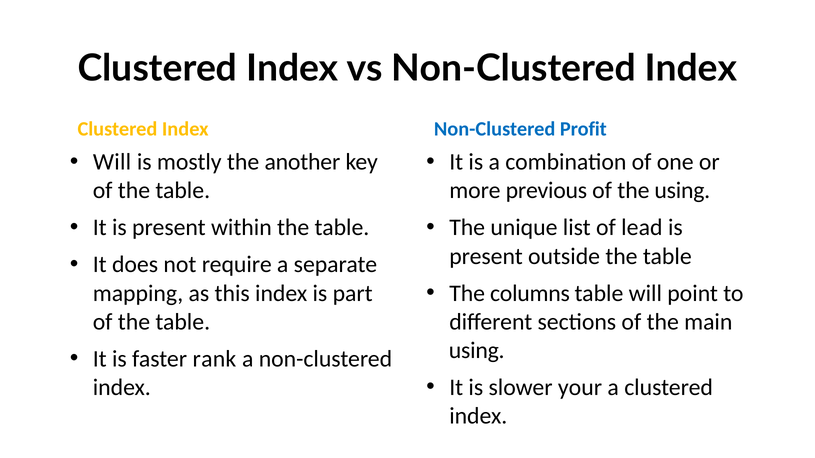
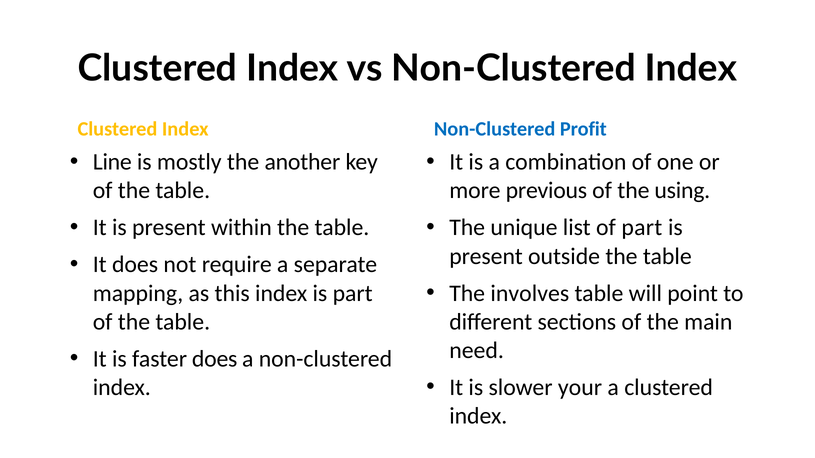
Will: Will -> Line (112, 162)
of lead: lead -> part (642, 228)
columns: columns -> involves (530, 293)
using: using -> need (477, 351)
faster rank: rank -> does (215, 359)
